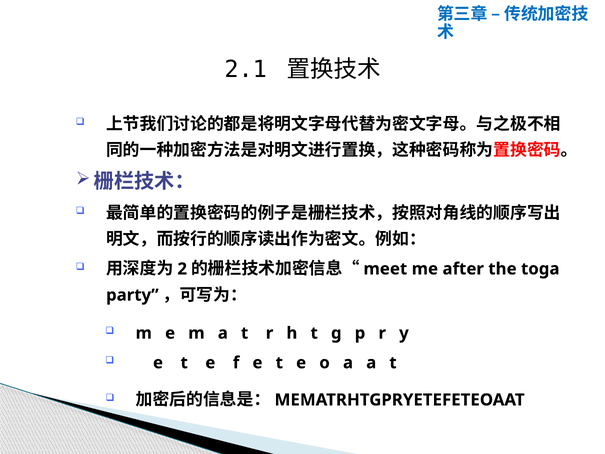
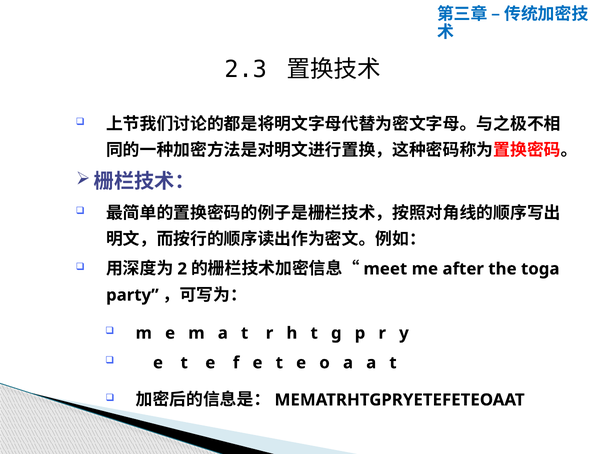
2.1: 2.1 -> 2.3 (246, 69)
